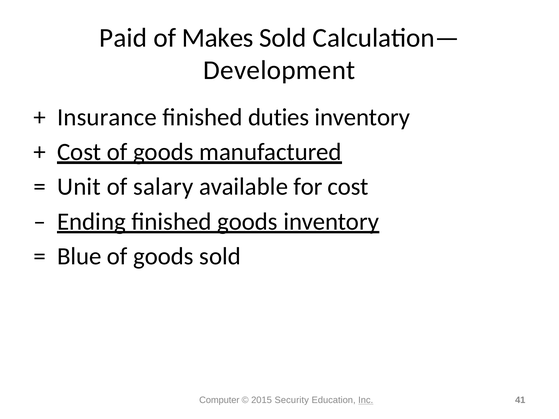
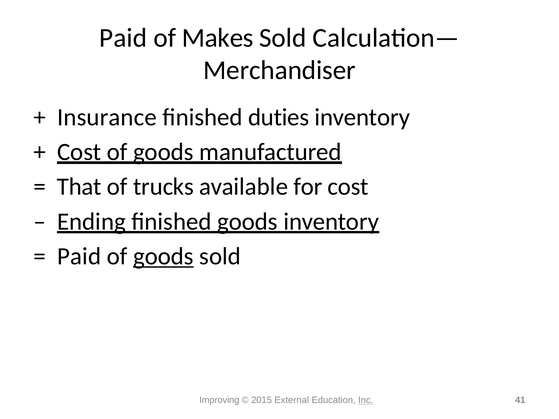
Development: Development -> Merchandiser (279, 70)
Unit: Unit -> That (79, 187)
salary: salary -> trucks (163, 187)
Blue: Blue -> Paid (79, 256)
goods underline: none -> present (163, 256)
Computer: Computer -> Improving (219, 400)
Security: Security -> External (292, 400)
